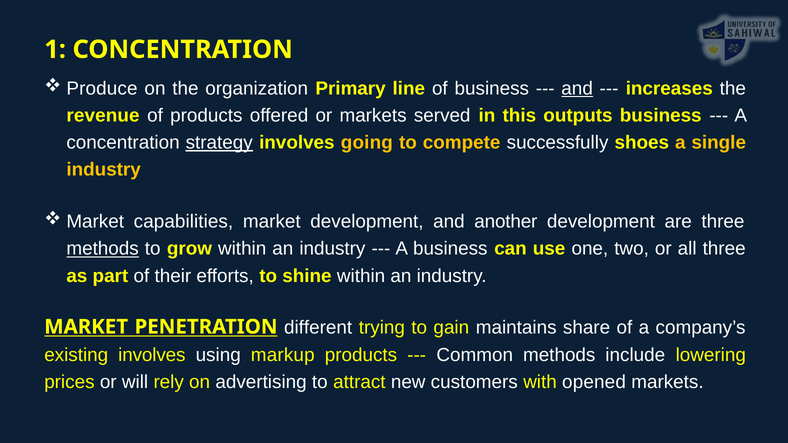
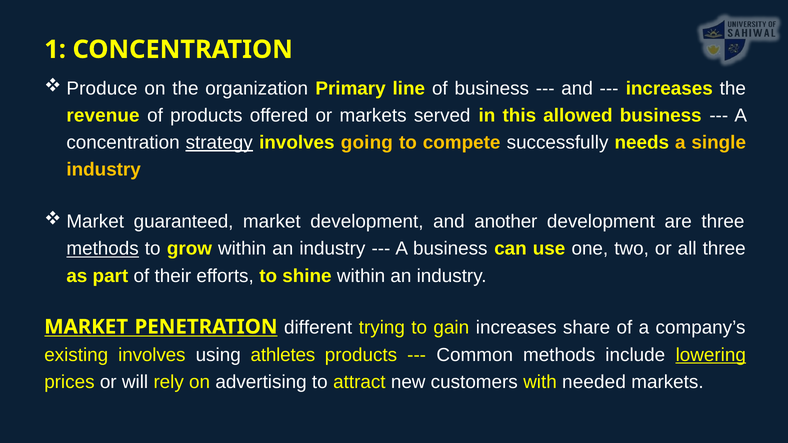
and underline: present -> none (577, 88)
outputs: outputs -> allowed (578, 116)
shoes: shoes -> needs (642, 143)
capabilities: capabilities -> guaranteed (184, 222)
gain maintains: maintains -> increases (516, 328)
markup: markup -> athletes (283, 355)
lowering underline: none -> present (711, 355)
opened: opened -> needed (594, 382)
